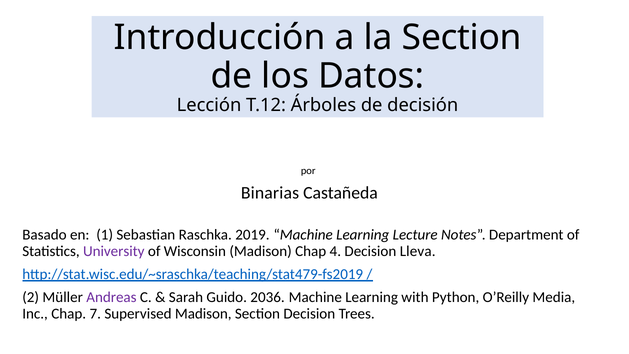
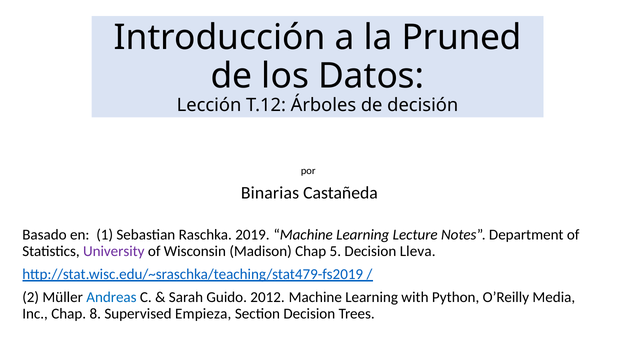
la Section: Section -> Pruned (462, 38)
4: 4 -> 5 (335, 251)
Andreas colour: purple -> blue (111, 297)
2036: 2036 -> 2012 (268, 297)
7: 7 -> 8 (95, 313)
Supervised Madison: Madison -> Empieza (203, 313)
